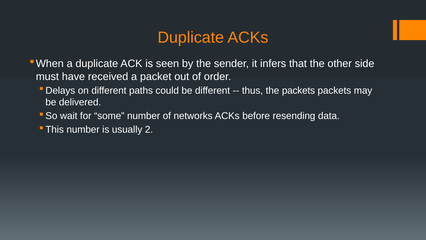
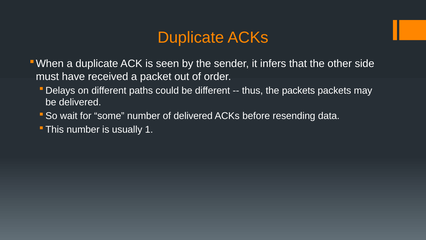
of networks: networks -> delivered (193, 116)
2: 2 -> 1 (149, 130)
